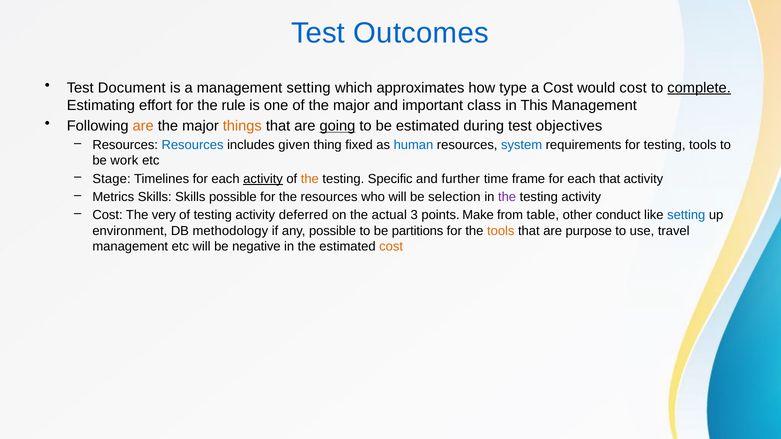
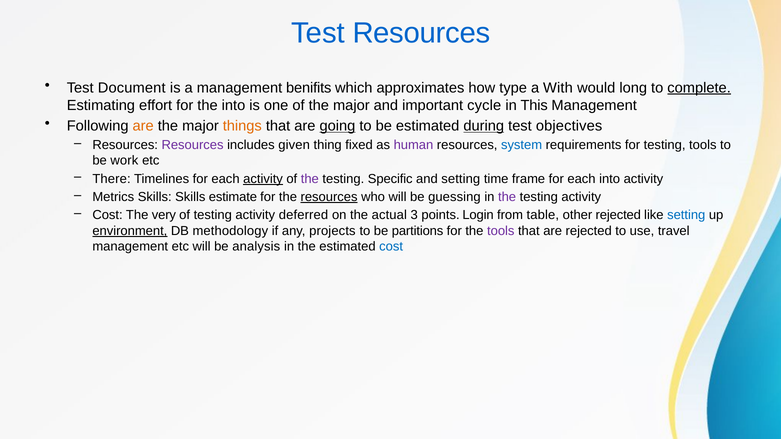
Test Outcomes: Outcomes -> Resources (421, 33)
management setting: setting -> benifits (309, 88)
a Cost: Cost -> With (558, 88)
would cost: cost -> long (633, 88)
the rule: rule -> into (233, 106)
class: class -> cycle (484, 106)
during underline: none -> present (484, 126)
Resources colour: blue -> purple (193, 145)
human colour: blue -> purple (413, 145)
Stage: Stage -> There (112, 179)
the colour: orange -> purple (310, 179)
and further: further -> setting (461, 179)
each that: that -> into (610, 179)
Skills possible: possible -> estimate (233, 197)
resources underline: none -> present (329, 197)
selection: selection -> guessing (454, 197)
Make: Make -> Login (478, 215)
other conduct: conduct -> rejected (618, 215)
environment underline: none -> present (130, 231)
any possible: possible -> projects (332, 231)
tools colour: orange -> purple (501, 231)
are purpose: purpose -> rejected (589, 231)
negative: negative -> analysis (256, 247)
cost colour: orange -> blue (391, 247)
